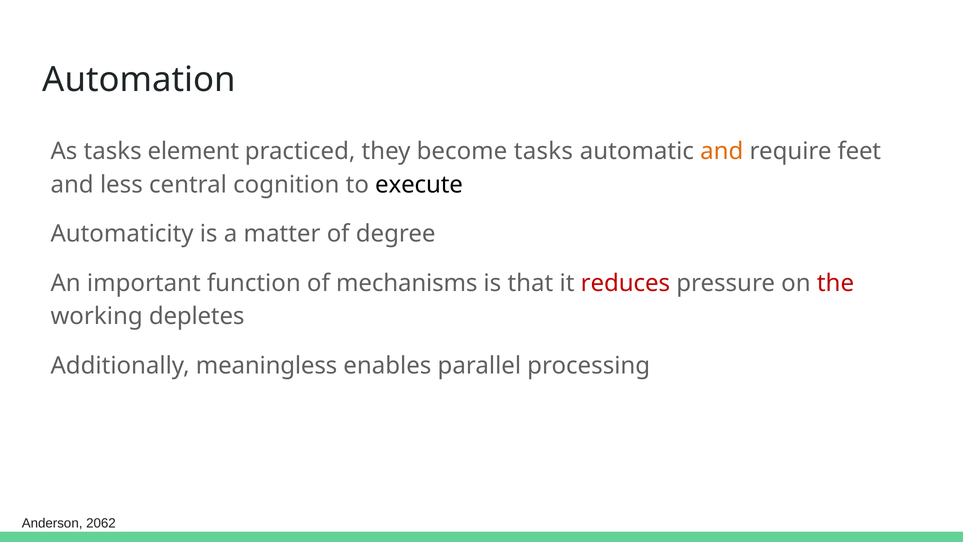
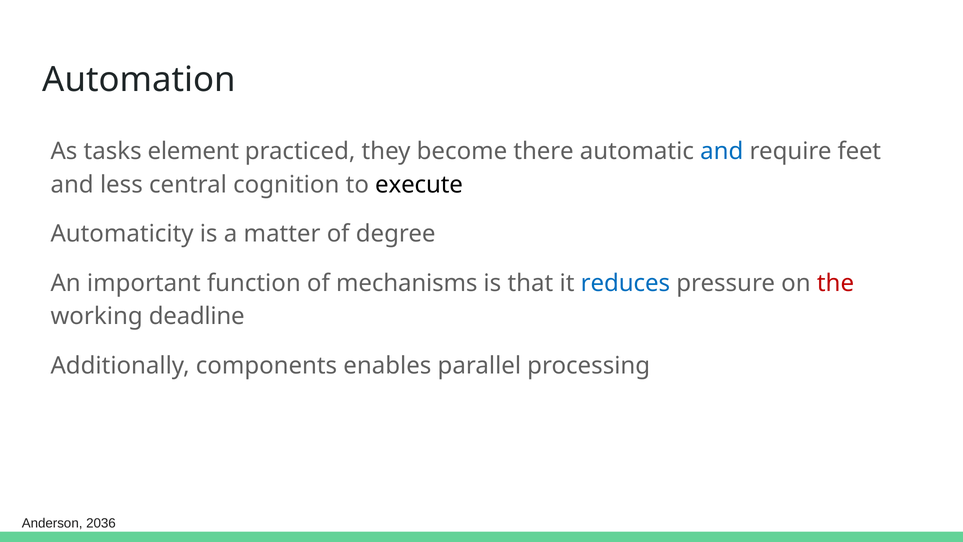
become tasks: tasks -> there (544, 151)
and colour: orange -> blue (722, 151)
reduces colour: red -> blue (625, 283)
depletes: depletes -> deadline (197, 316)
meaningless: meaningless -> components (266, 366)
2062: 2062 -> 2036 (101, 523)
